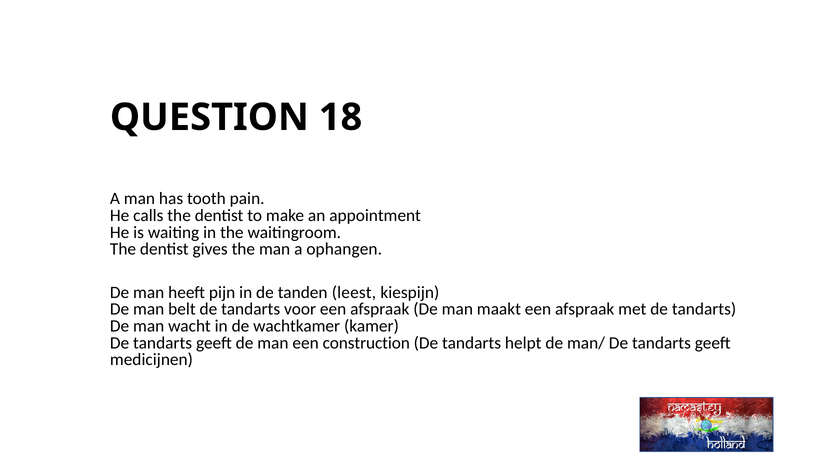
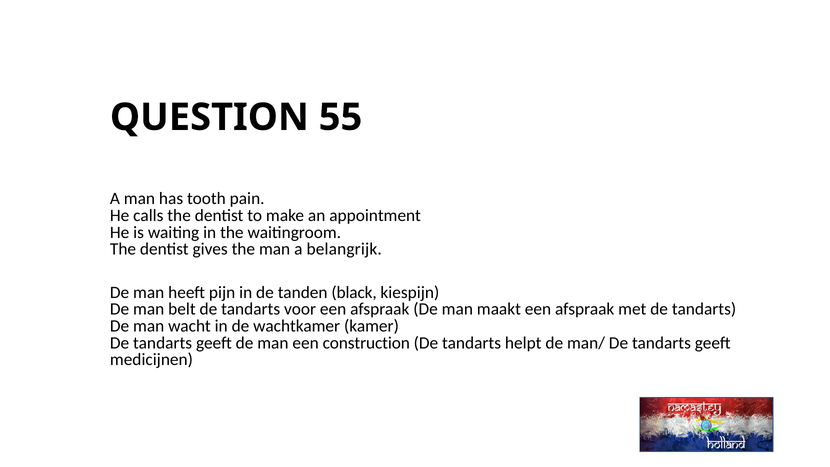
18: 18 -> 55 (341, 117)
ophangen: ophangen -> belangrijk (344, 249)
leest: leest -> black (354, 292)
